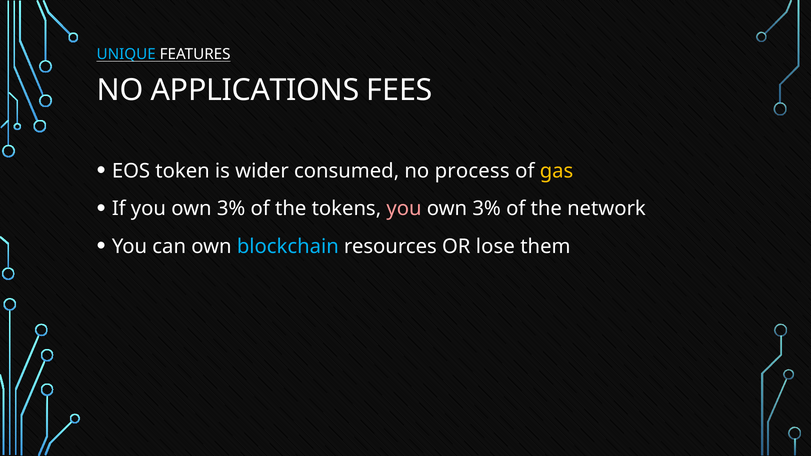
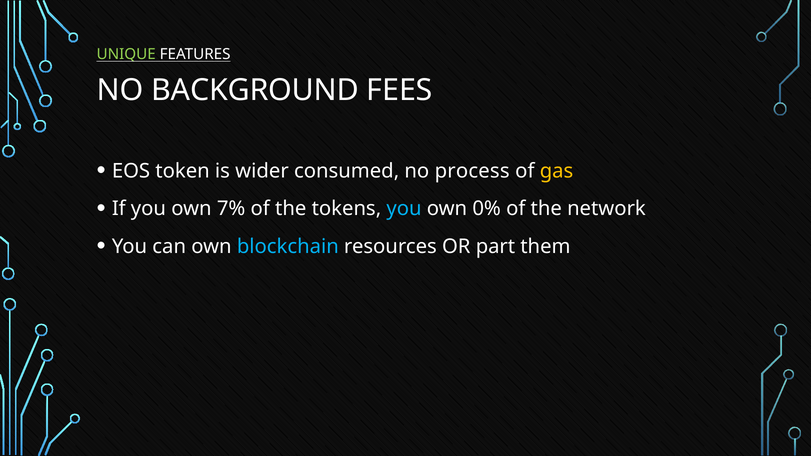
UNIQUE colour: light blue -> light green (126, 54)
APPLICATIONS: APPLICATIONS -> BACKGROUND (255, 90)
If you own 3%: 3% -> 7% (231, 209)
you colour: pink -> light blue (404, 209)
3%: 3% -> 0% (487, 209)
lose: lose -> part (495, 246)
